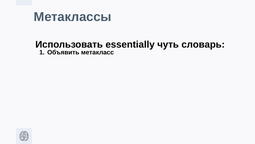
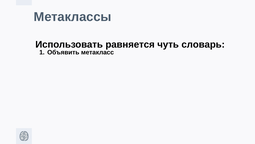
essentially: essentially -> равняется (130, 44)
